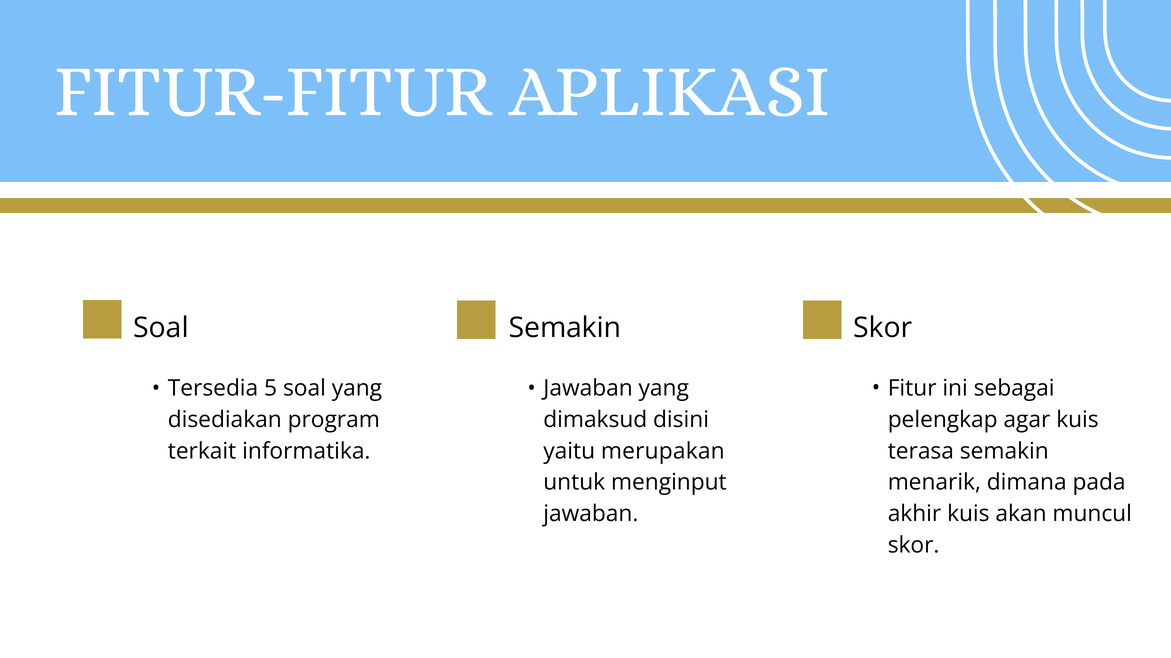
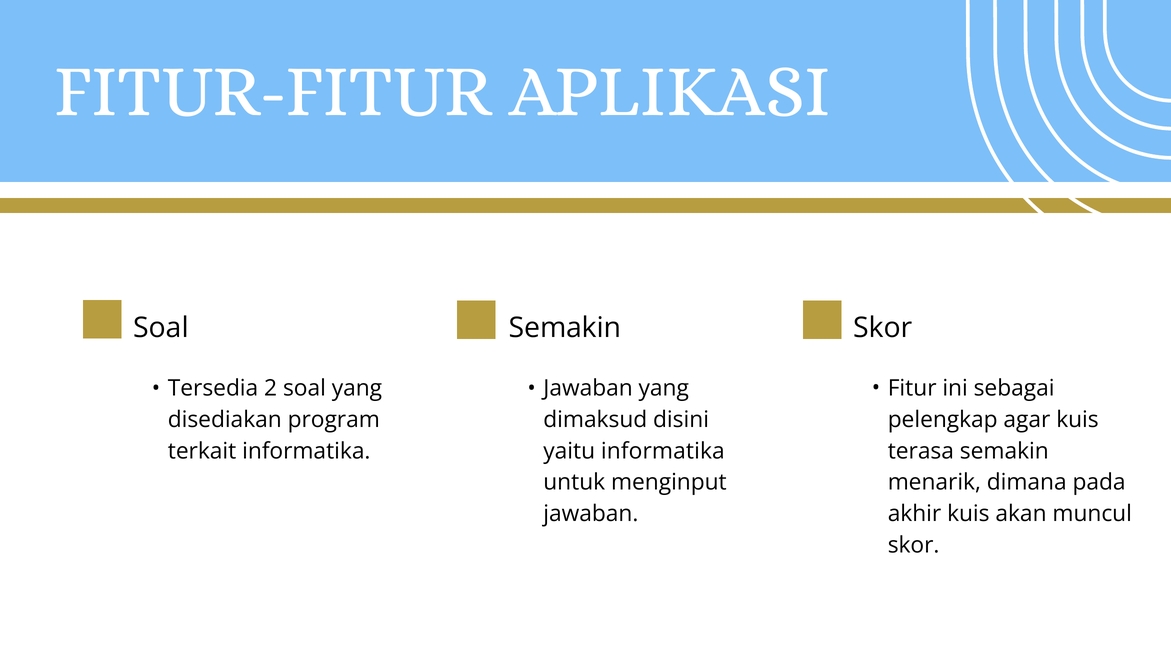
5: 5 -> 2 (271, 389)
yaitu merupakan: merupakan -> informatika (663, 452)
